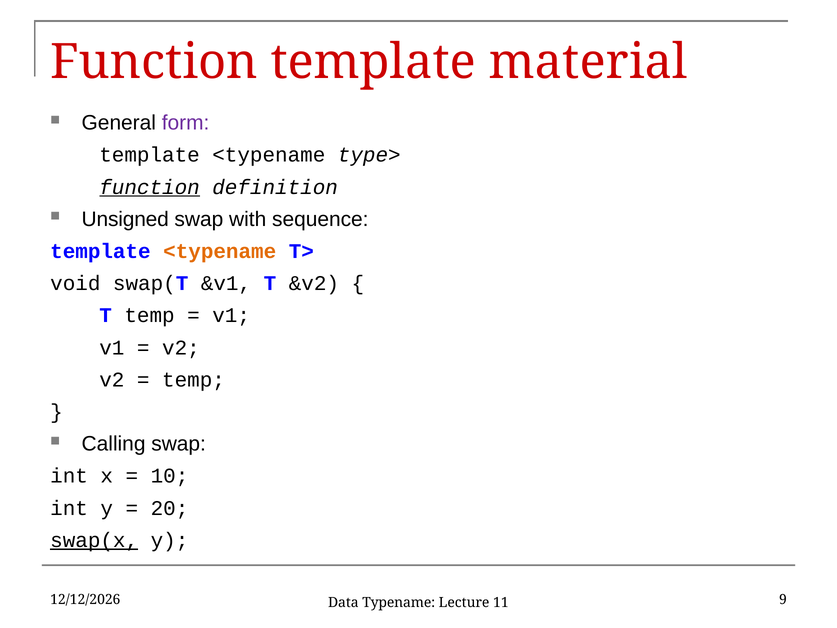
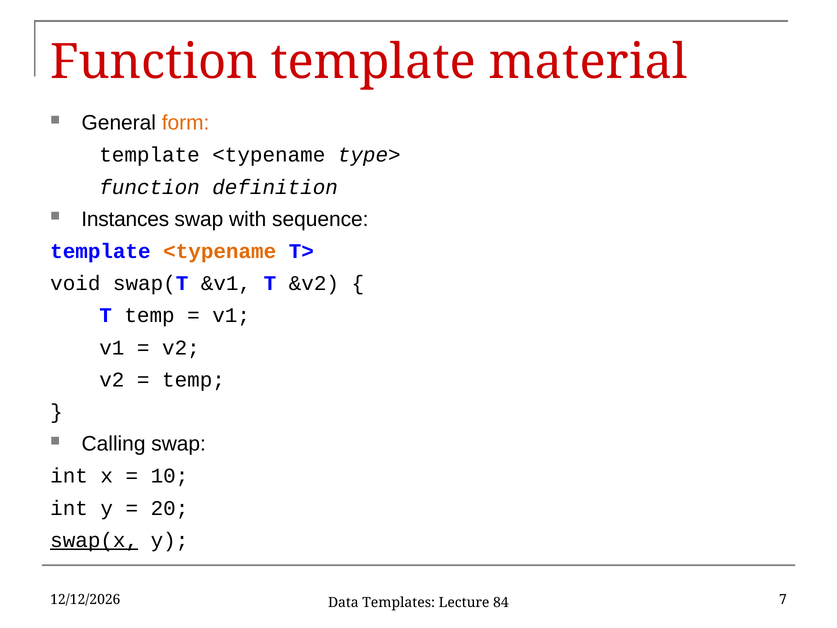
form colour: purple -> orange (186, 123)
function underline: present -> none (150, 187)
Unsigned: Unsigned -> Instances (125, 219)
9: 9 -> 7 (783, 599)
Typename: Typename -> Templates (399, 602)
11: 11 -> 84 (501, 602)
